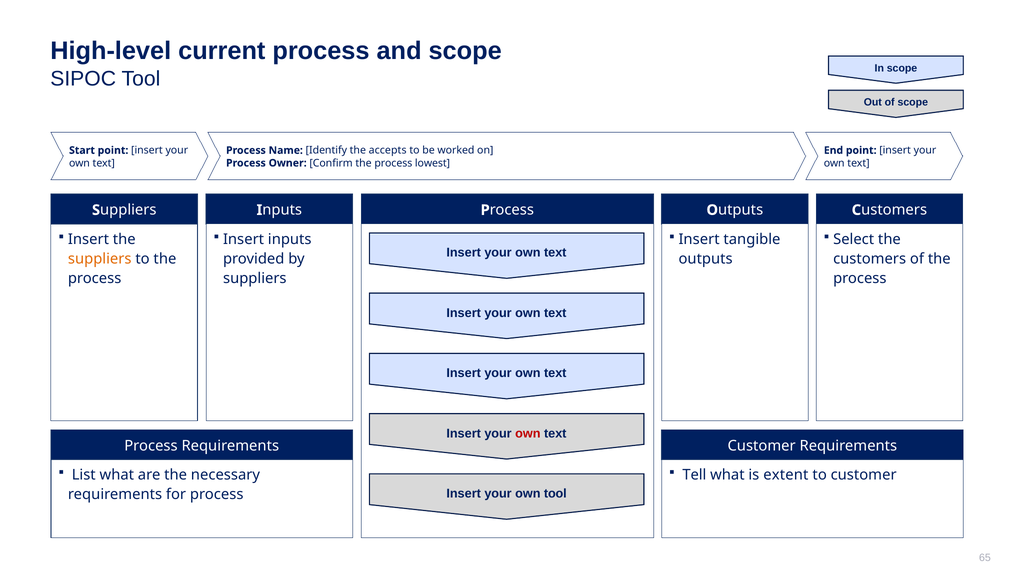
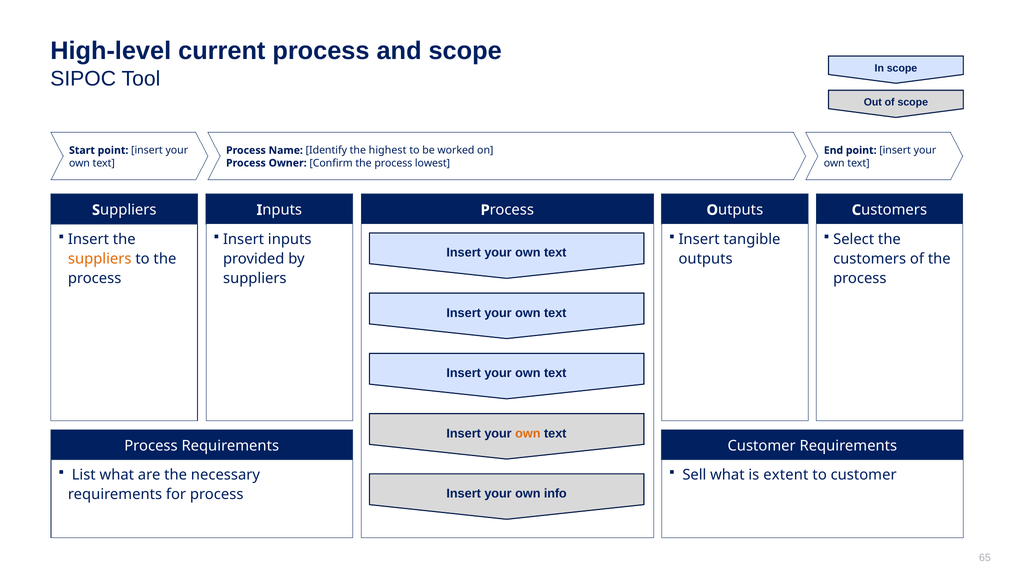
accepts: accepts -> highest (388, 150)
own colour: red -> orange (528, 433)
Tell: Tell -> Sell (694, 475)
own tool: tool -> info (555, 494)
